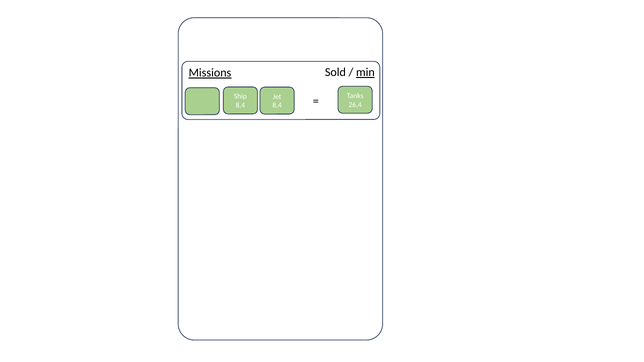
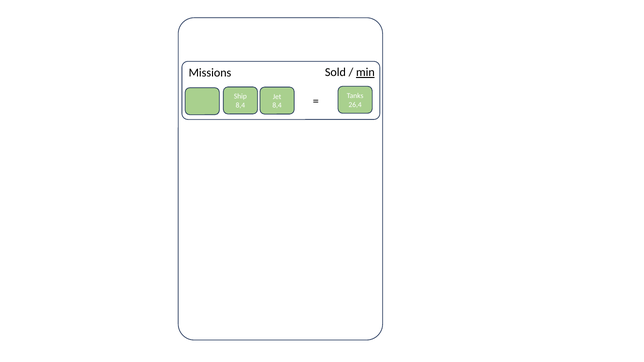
Missions underline: present -> none (210, 73)
